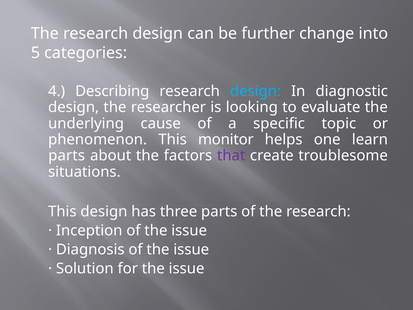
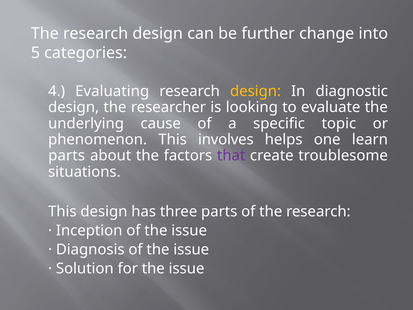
Describing: Describing -> Evaluating (112, 91)
design colour: light blue -> yellow (255, 91)
monitor: monitor -> involves (226, 139)
